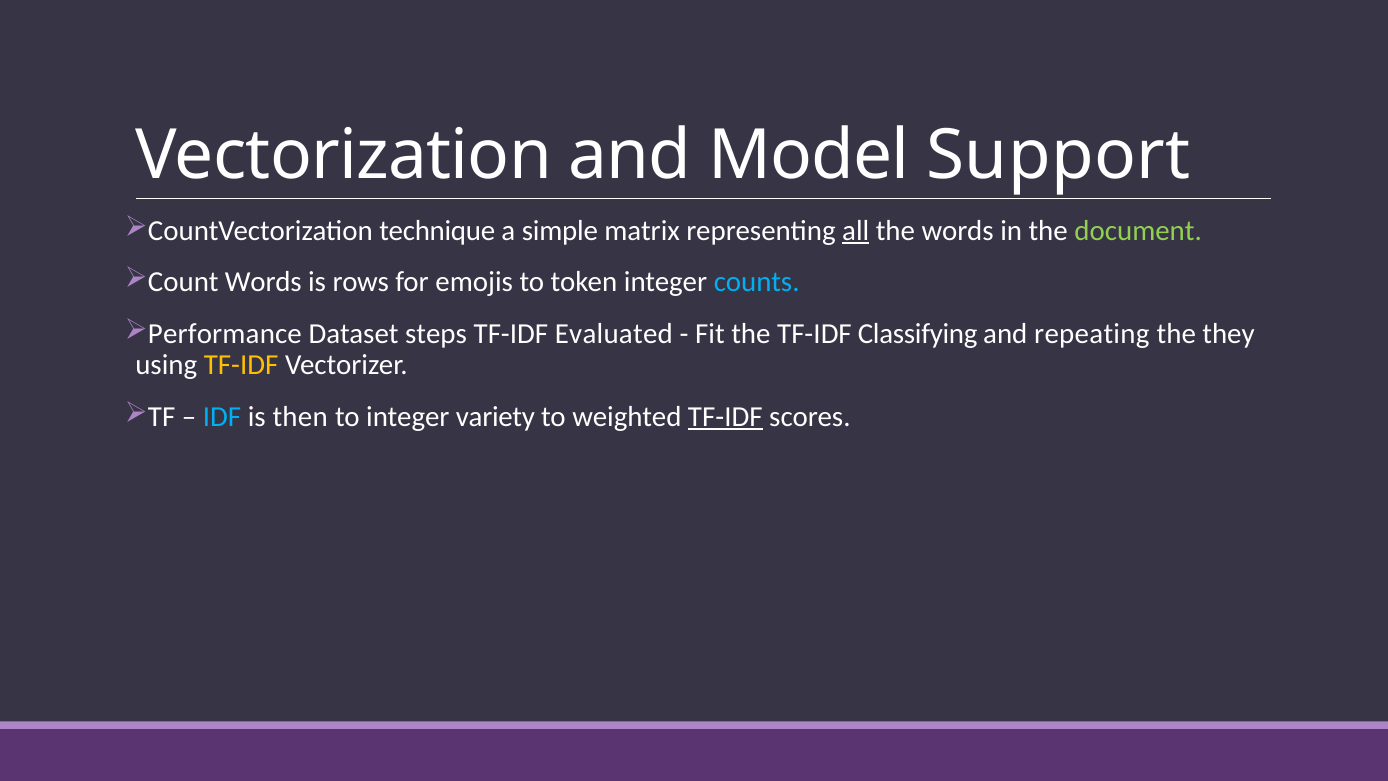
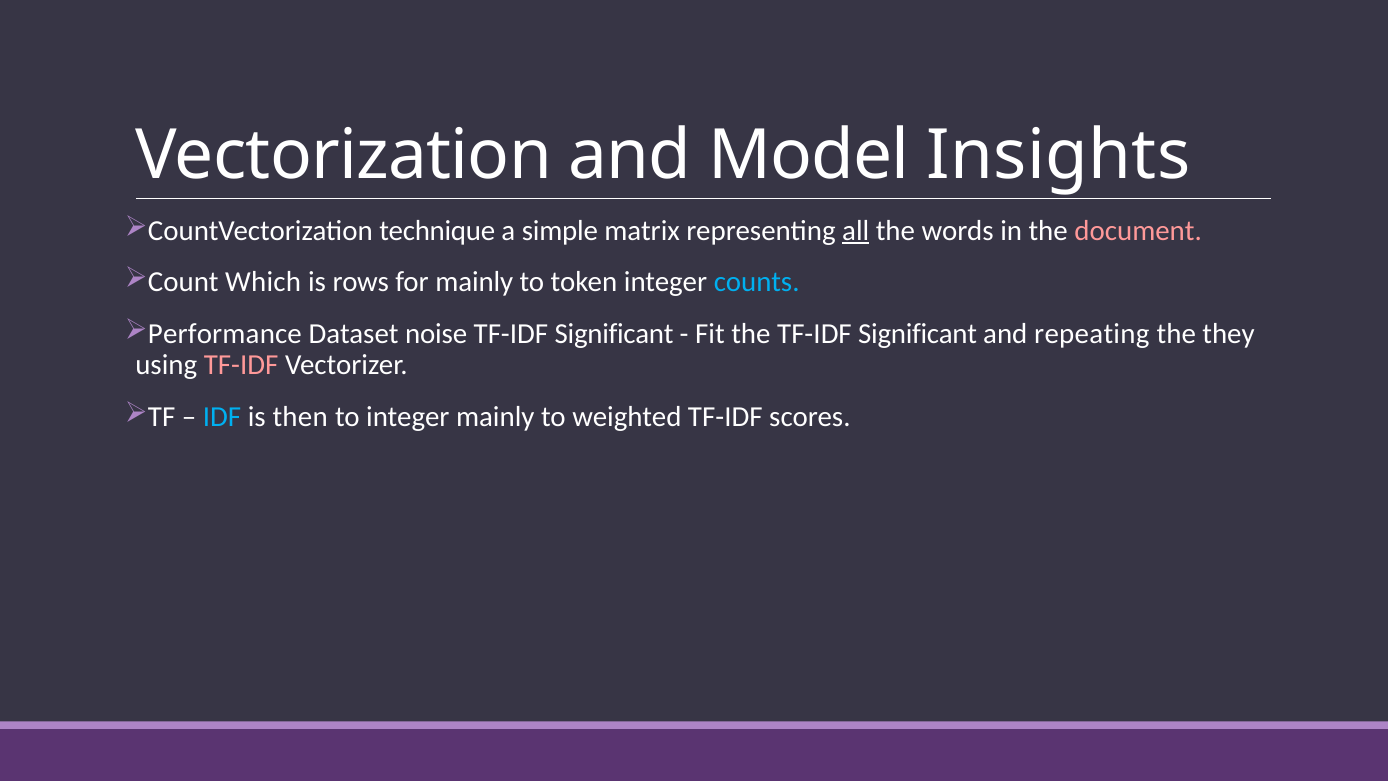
Support: Support -> Insights (1058, 156)
document colour: light green -> pink (1138, 231)
Count Words: Words -> Which (263, 282)
for emojis: emojis -> mainly (474, 282)
steps: steps -> noise (436, 334)
Evaluated: Evaluated -> Significant (614, 334)
the TF-IDF Classifying: Classifying -> Significant (918, 334)
TF-IDF colour: yellow -> pink (241, 365)
integer variety: variety -> mainly (495, 417)
TF-IDF underline: present -> none (725, 417)
